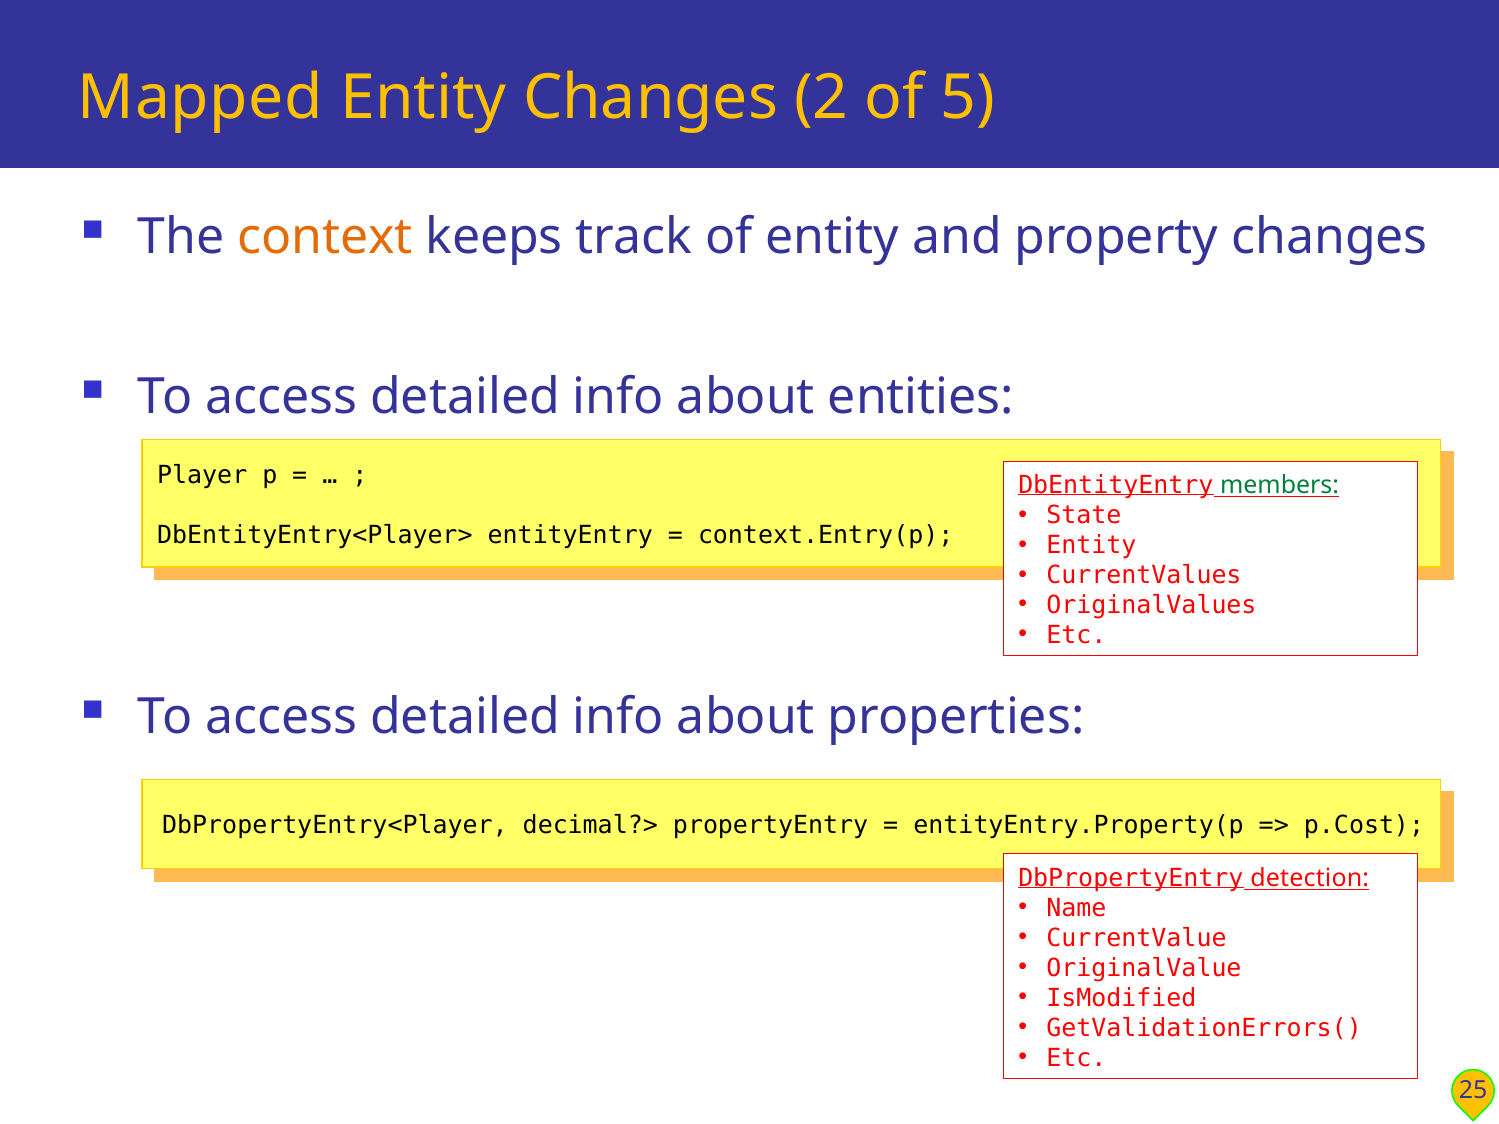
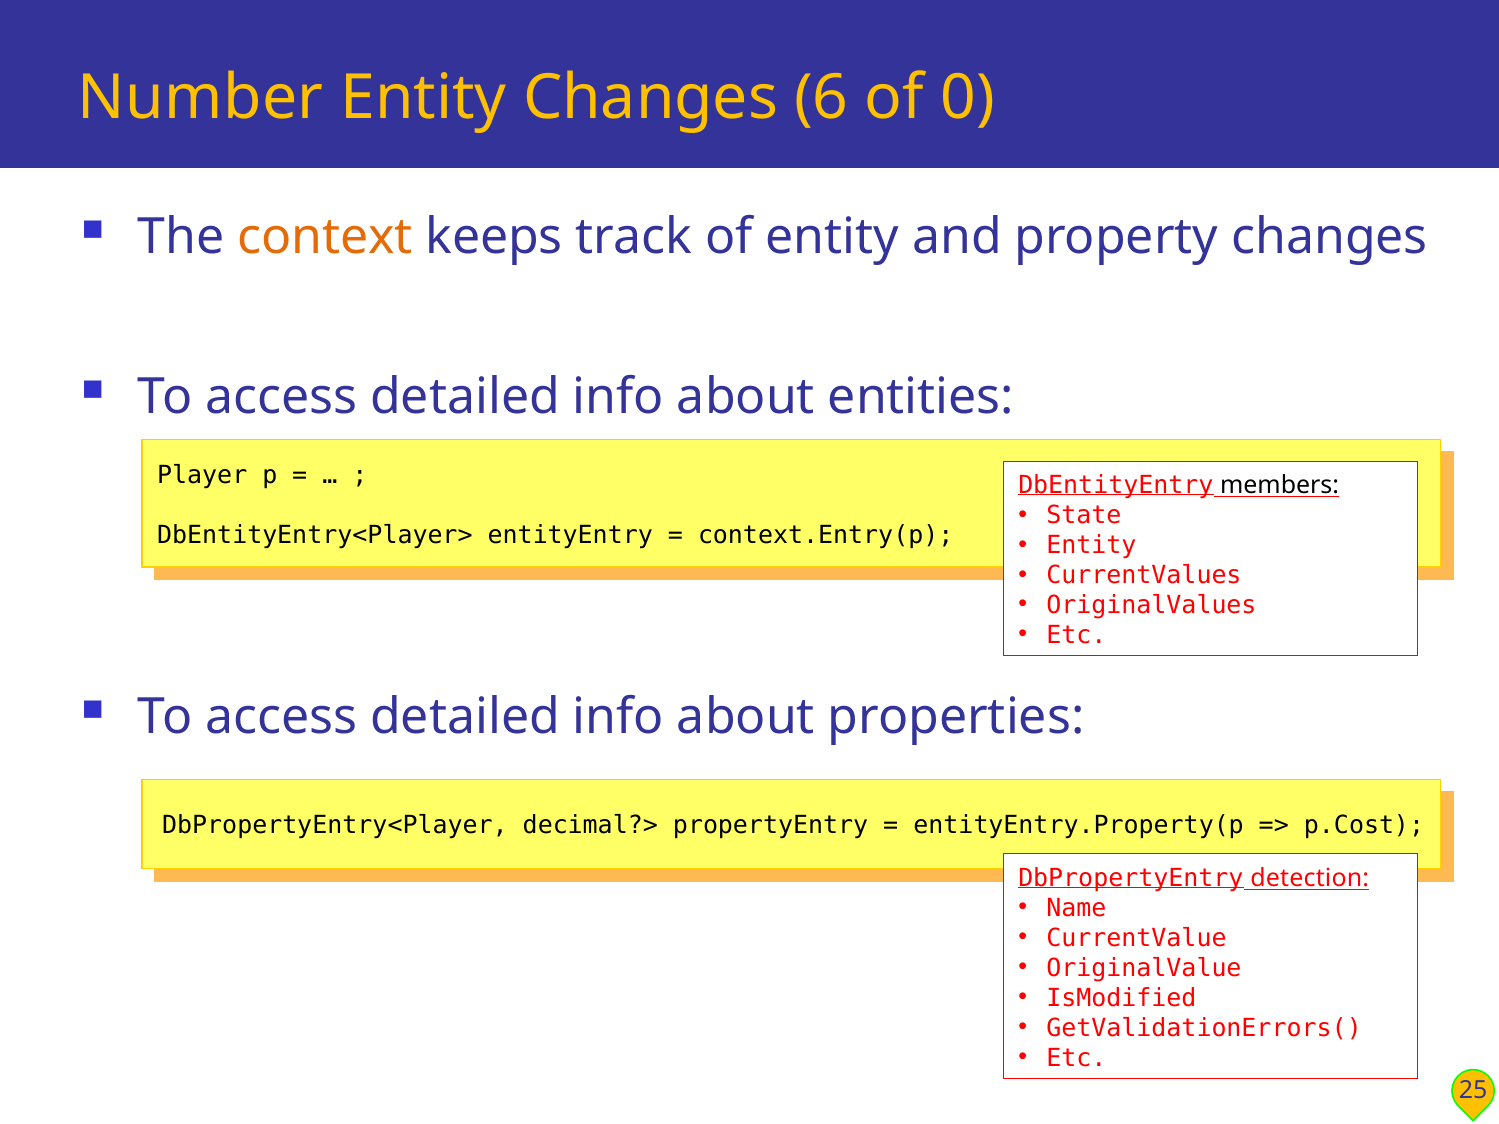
Mapped: Mapped -> Number (200, 98)
2: 2 -> 6 (821, 98)
5: 5 -> 0 (968, 98)
members colour: green -> black (1280, 485)
